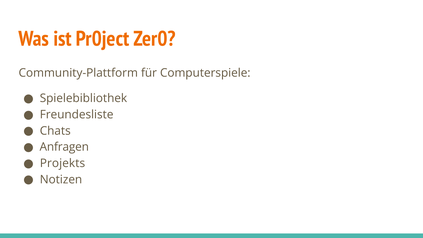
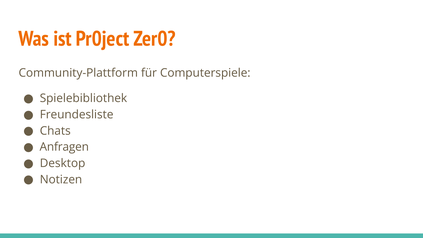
Projekts: Projekts -> Desktop (63, 163)
